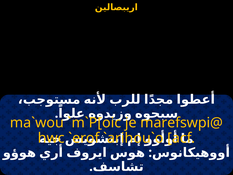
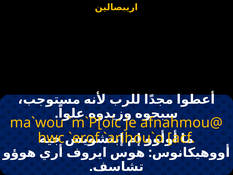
marefswpi@: marefswpi@ -> afnahmou@ (182, 123)
